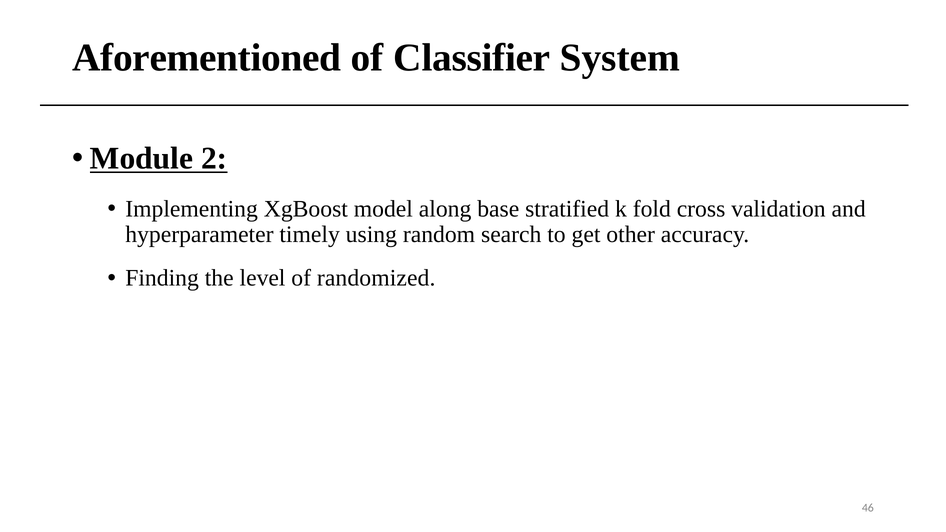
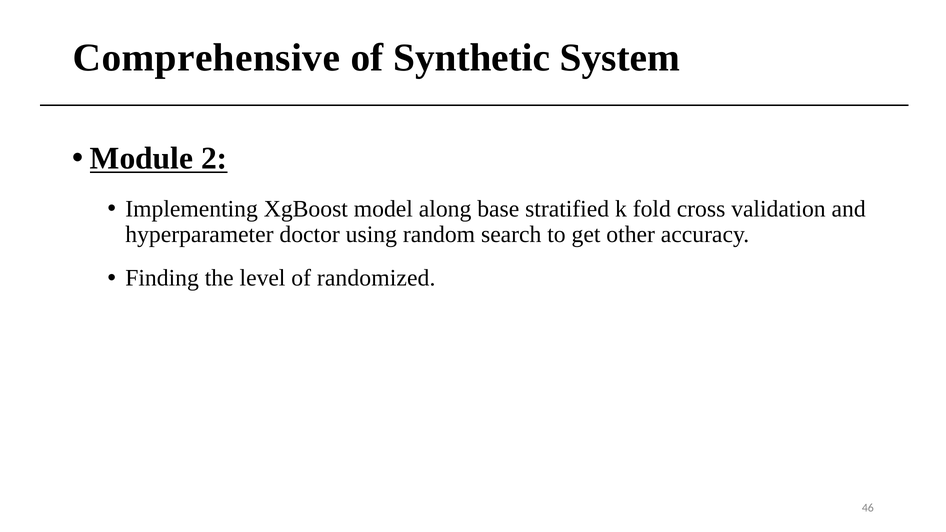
Aforementioned: Aforementioned -> Comprehensive (206, 58)
Classifier: Classifier -> Synthetic (472, 58)
timely: timely -> doctor (310, 234)
